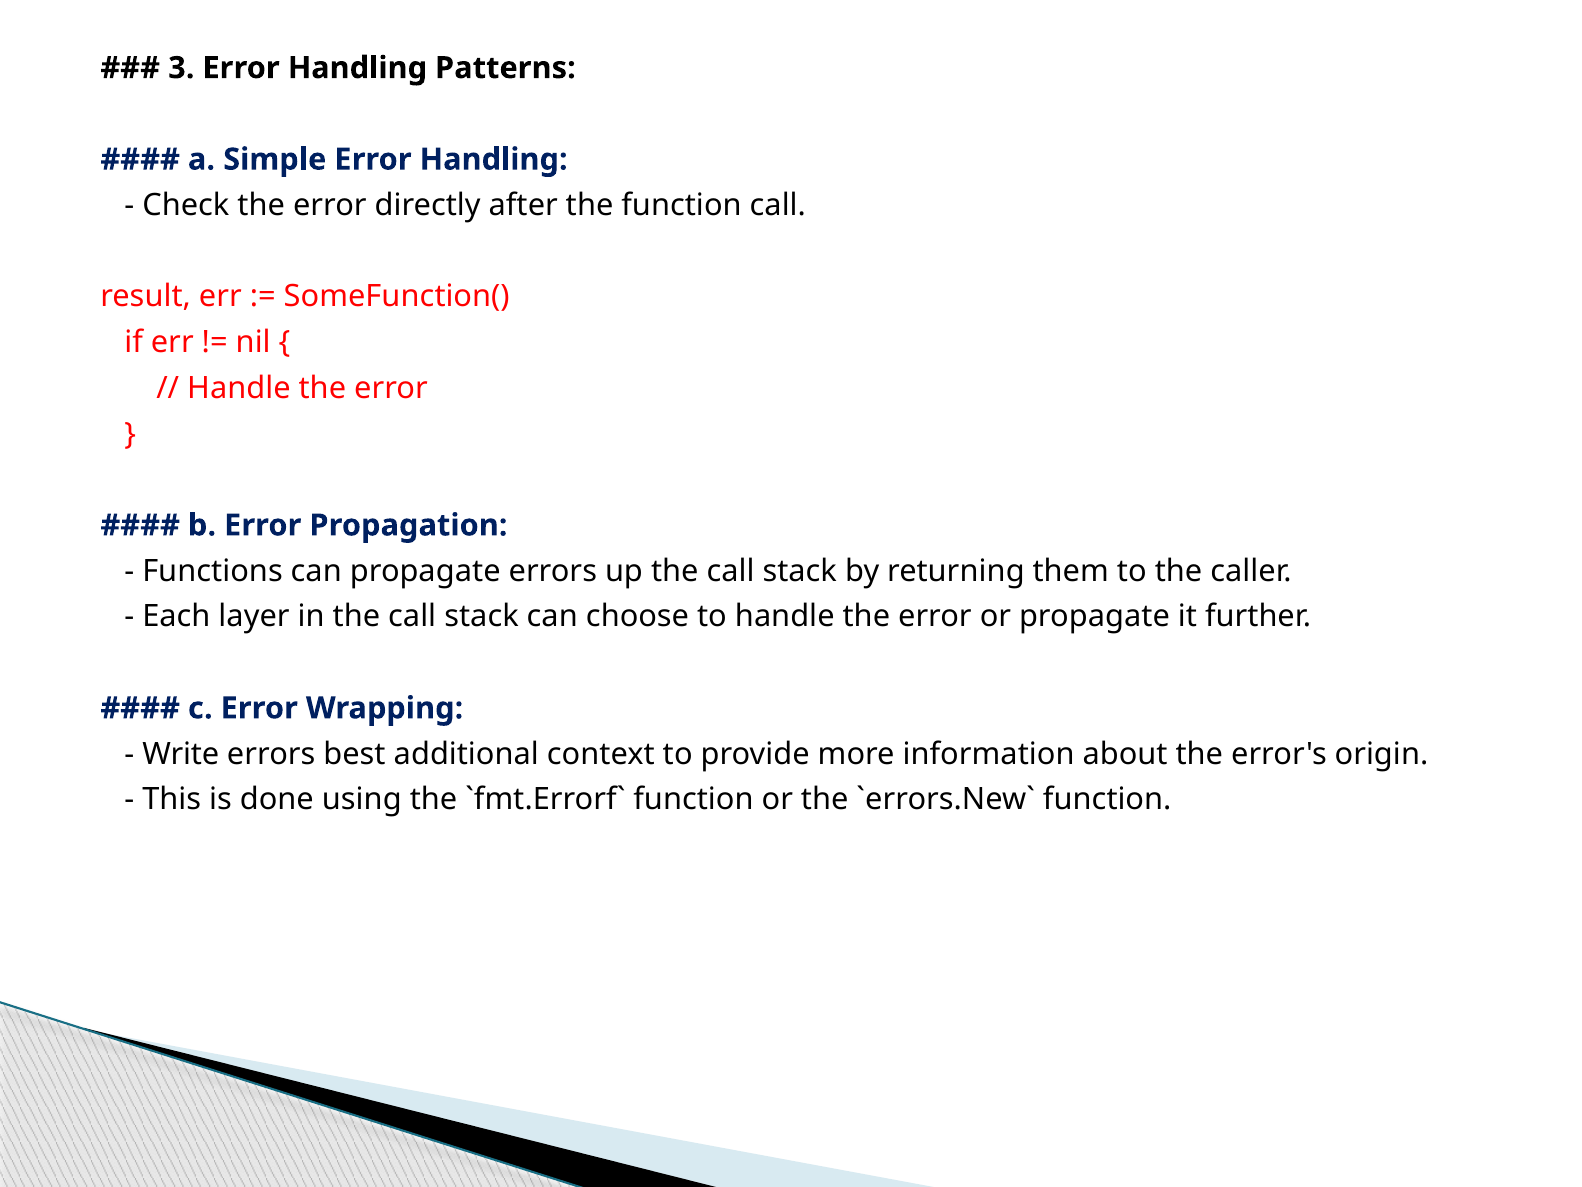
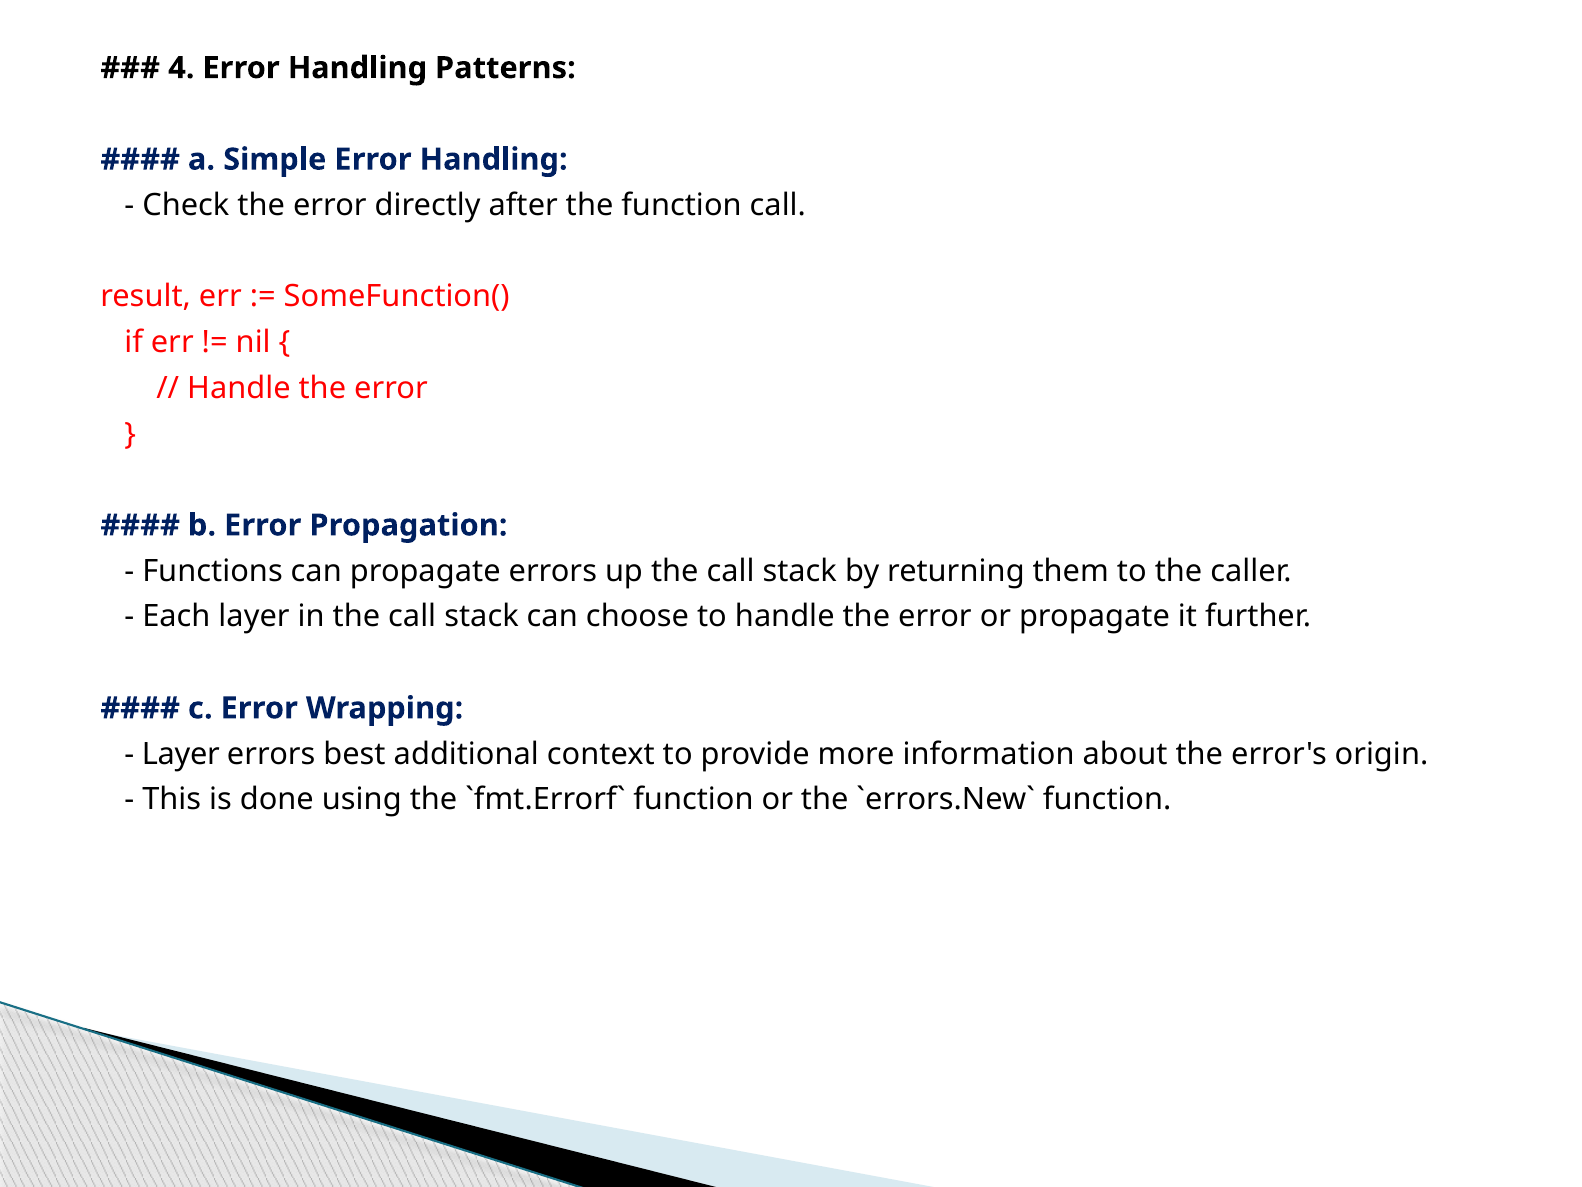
3: 3 -> 4 (181, 68)
Write: Write -> Layer (181, 754)
